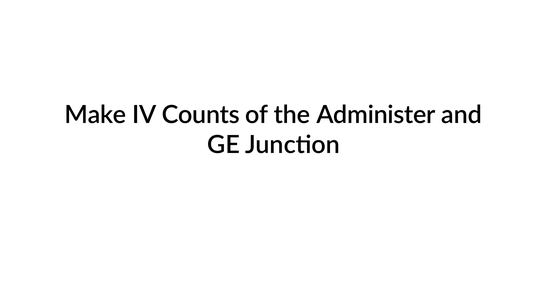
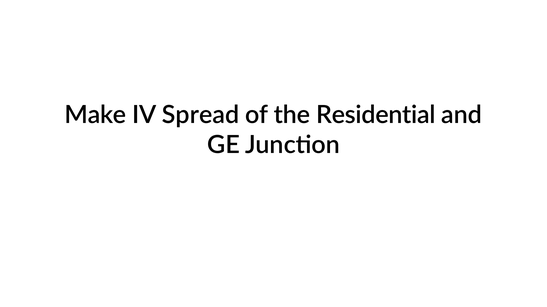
Counts: Counts -> Spread (201, 115)
Administer: Administer -> Residential (376, 115)
